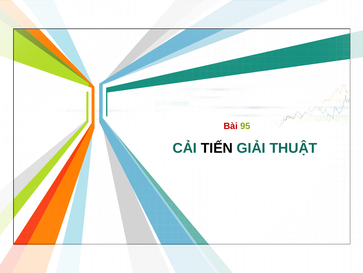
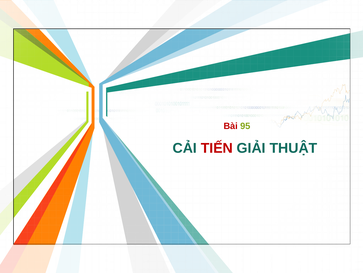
TIẾN colour: black -> red (217, 148)
